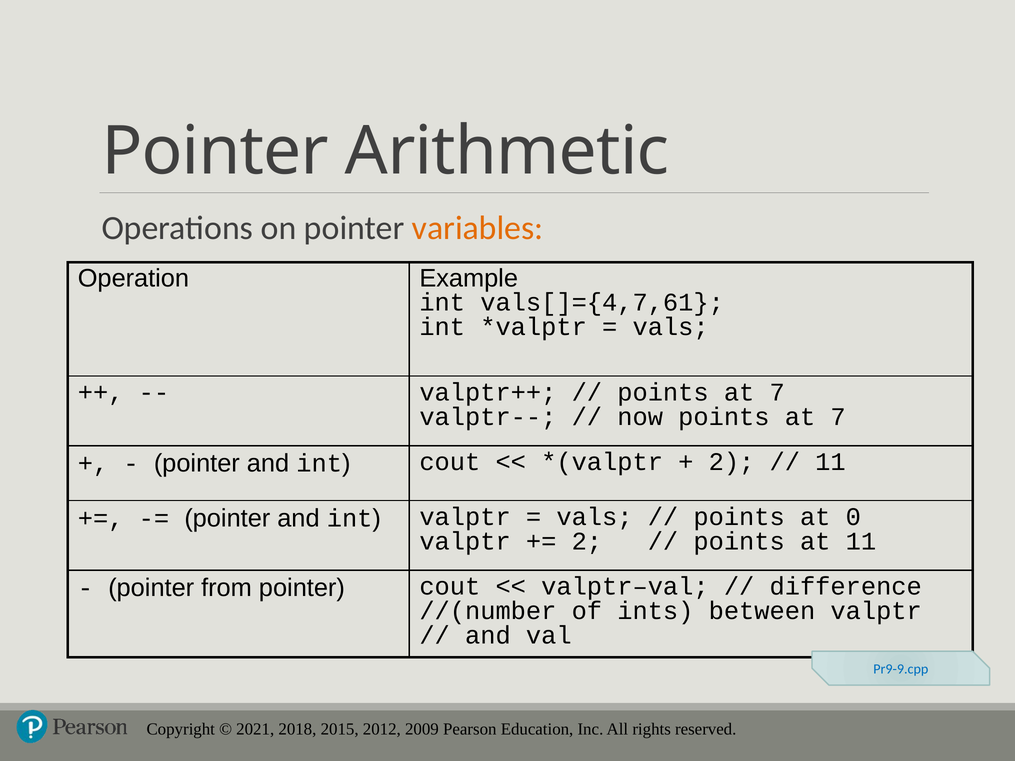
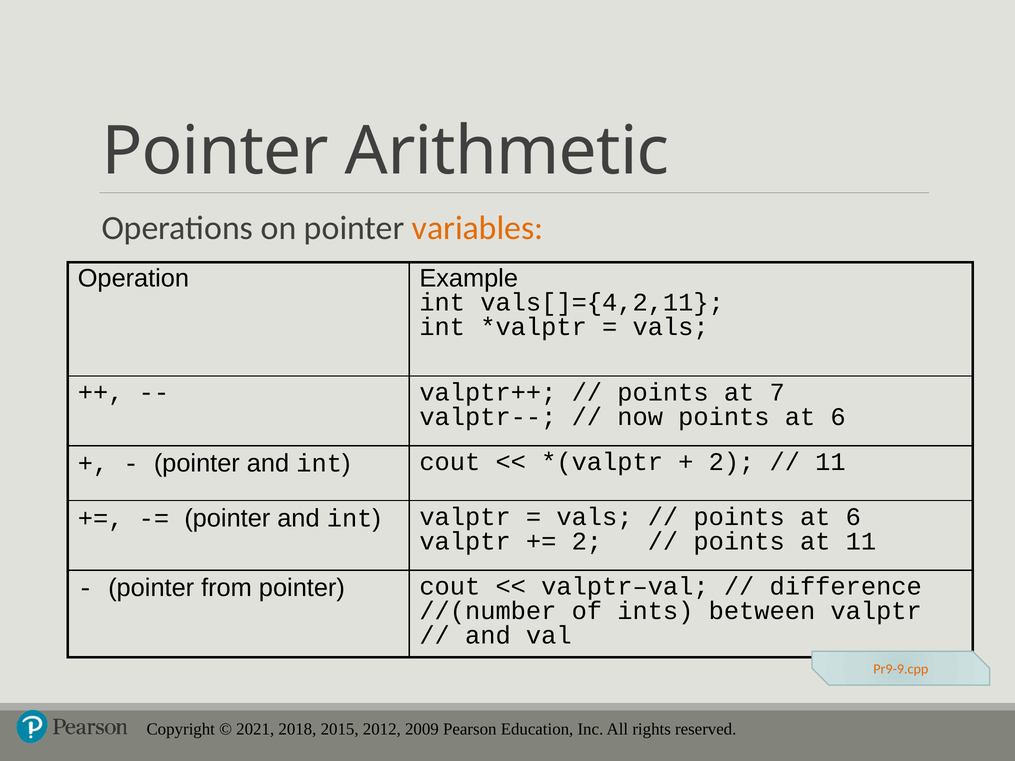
vals[]={4,7,61: vals[]={4,7,61 -> vals[]={4,2,11 (602, 303)
now points at 7: 7 -> 6 (838, 417)
0: 0 -> 6 (853, 517)
Pr9-9.cpp colour: blue -> orange (901, 669)
